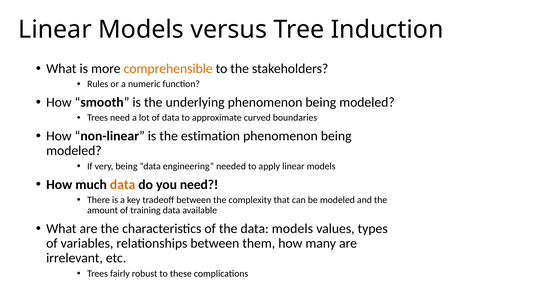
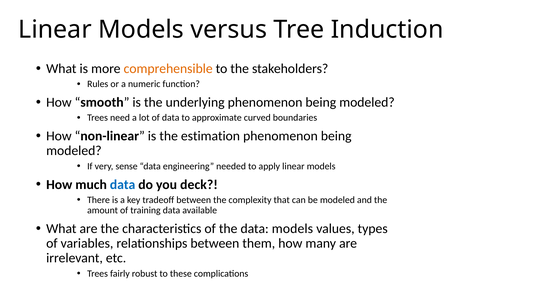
very being: being -> sense (127, 166)
data colour: orange -> blue (123, 185)
you need: need -> deck (199, 185)
